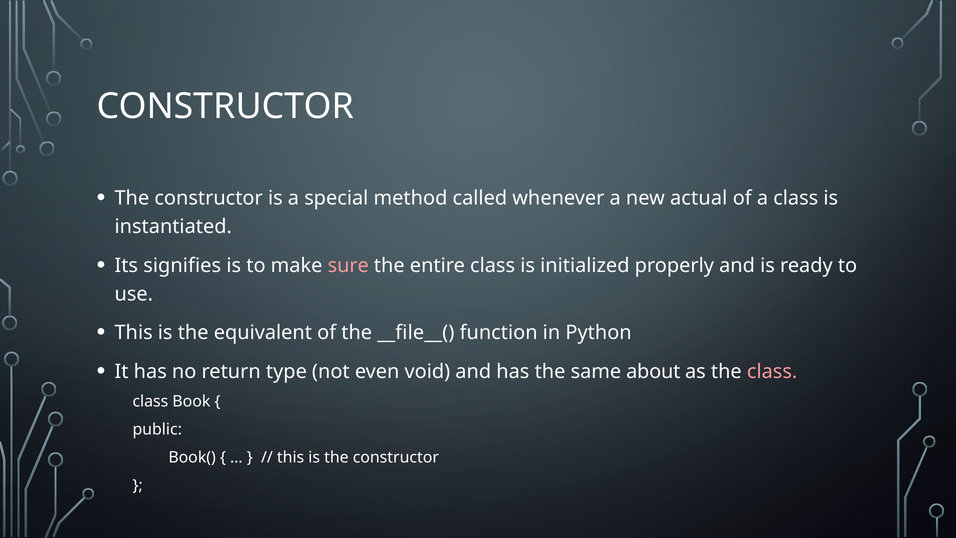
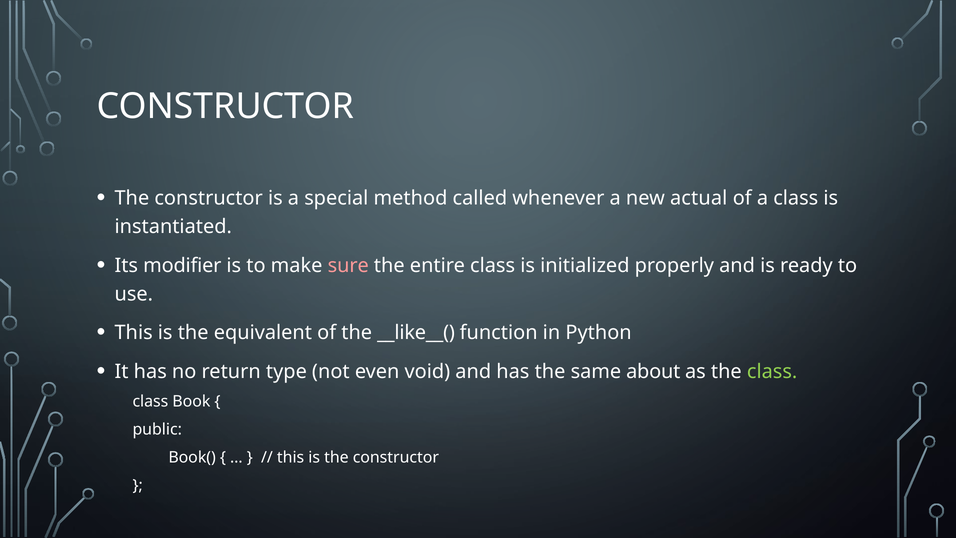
signifies: signifies -> modifier (182, 265)
__file__(: __file__( -> __like__( (416, 333)
class colour: pink -> light green (772, 371)
